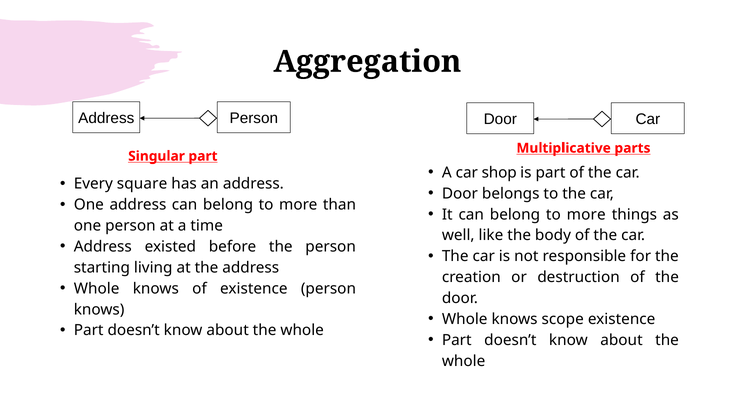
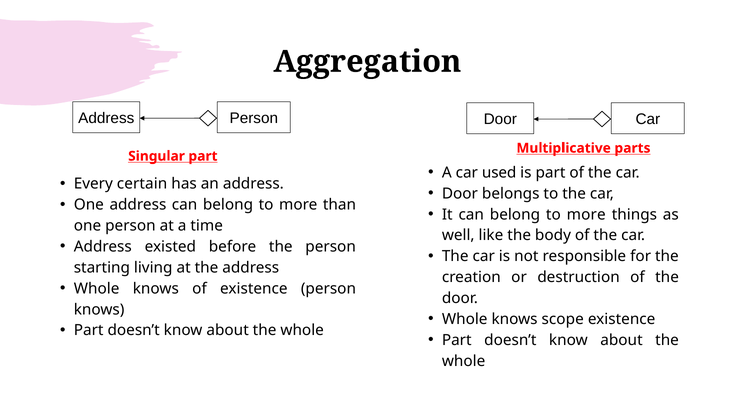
shop: shop -> used (499, 173)
square: square -> certain (142, 184)
